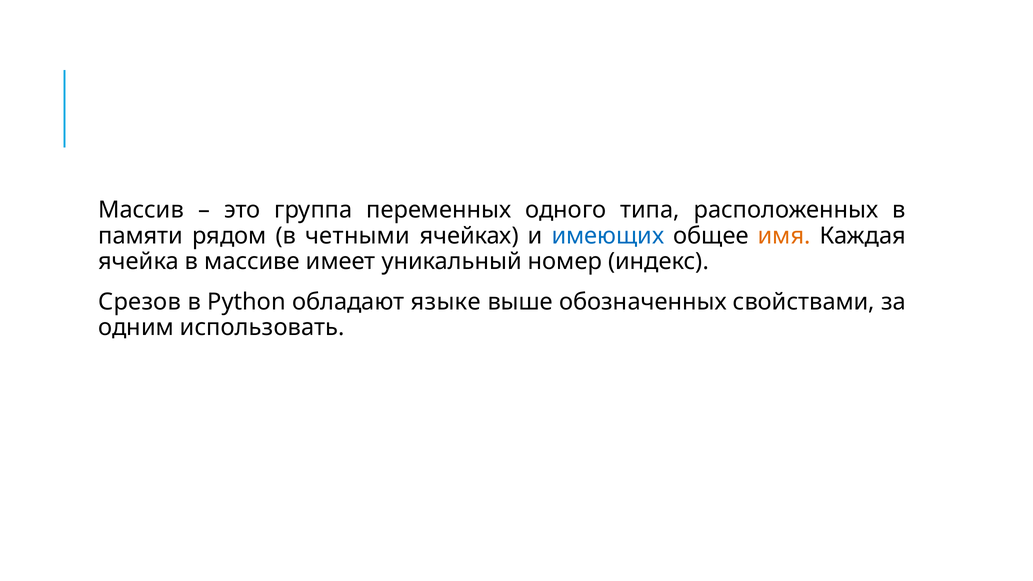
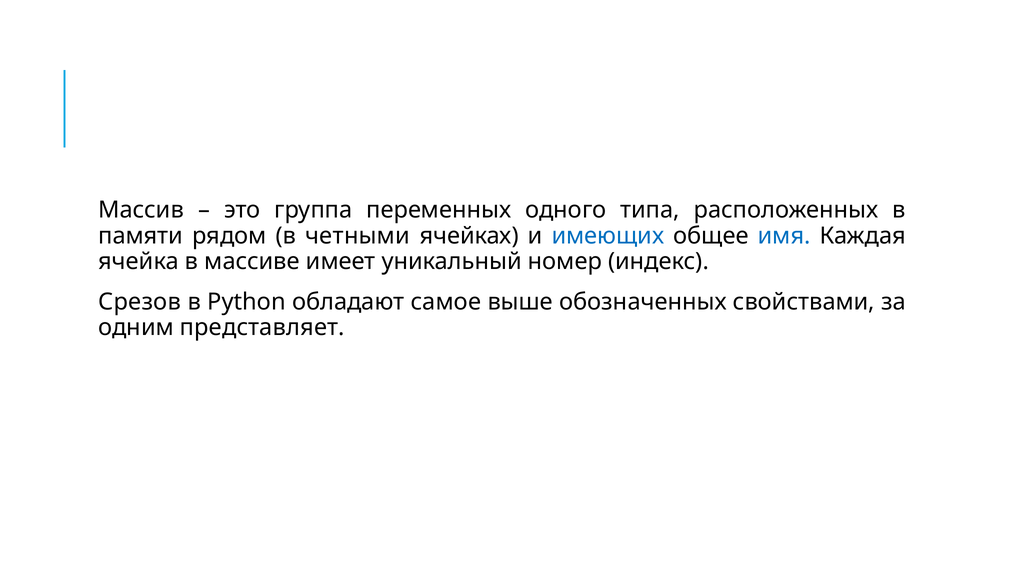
имя colour: orange -> blue (784, 236)
языке: языке -> самое (446, 302)
использовать: использовать -> представляет (262, 327)
